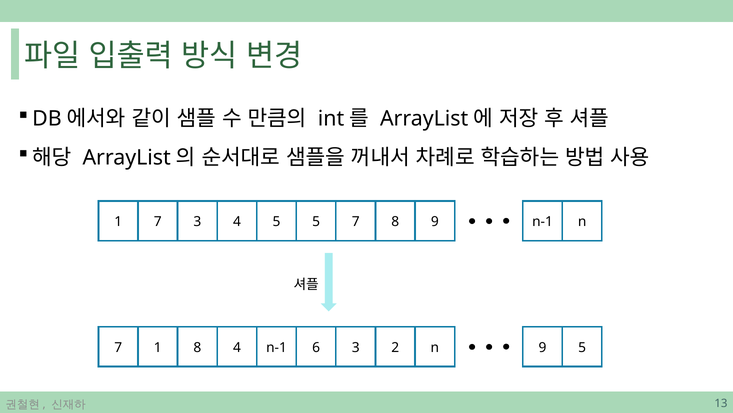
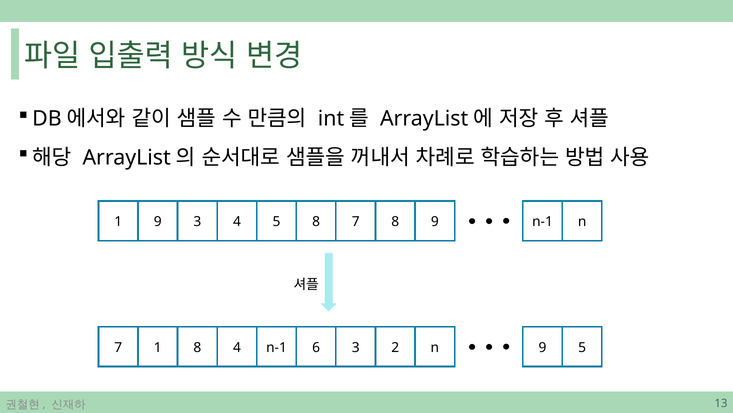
1 7: 7 -> 9 (158, 221)
5 5: 5 -> 8 (316, 221)
